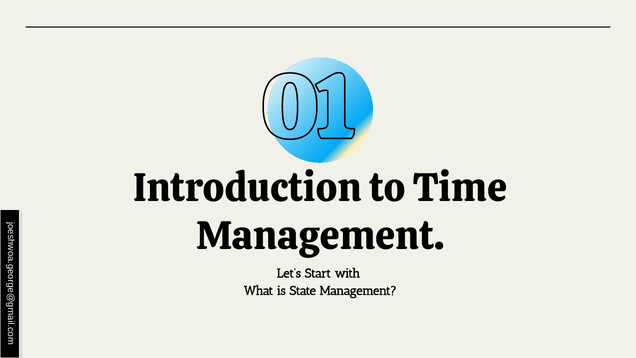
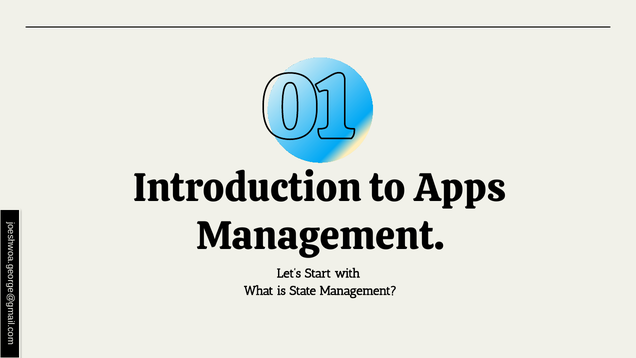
Time: Time -> Apps (460, 188)
